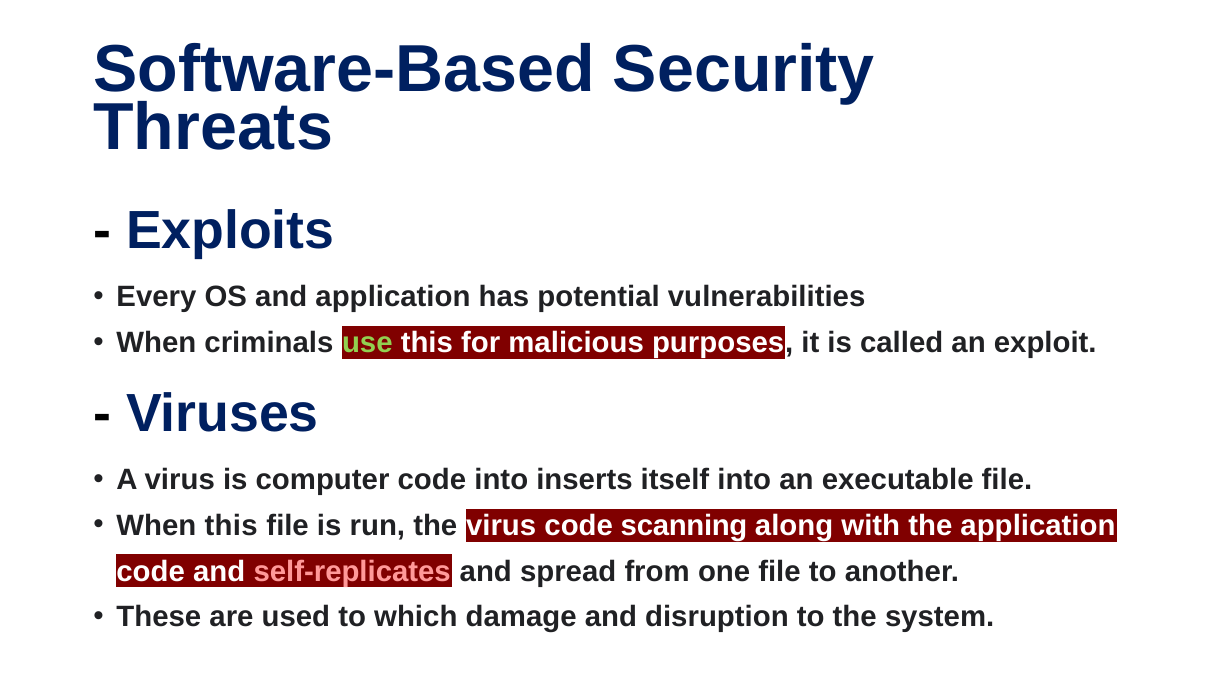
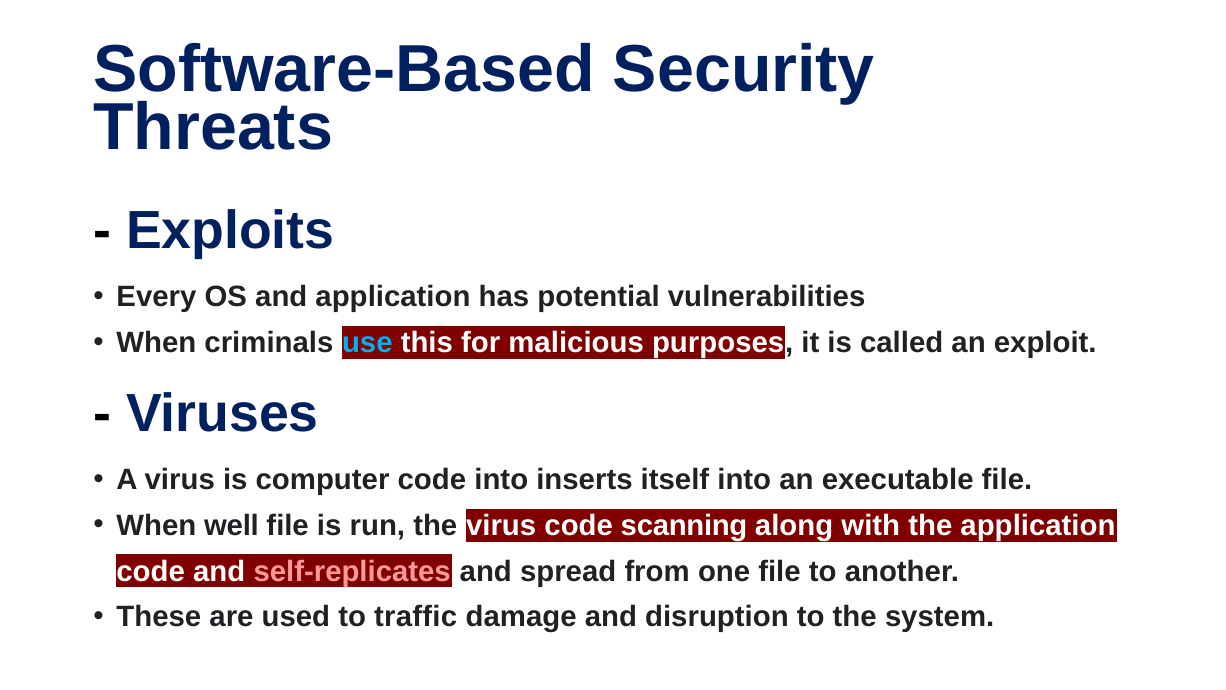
use colour: light green -> light blue (367, 343)
When this: this -> well (231, 525)
which: which -> traffic (416, 617)
